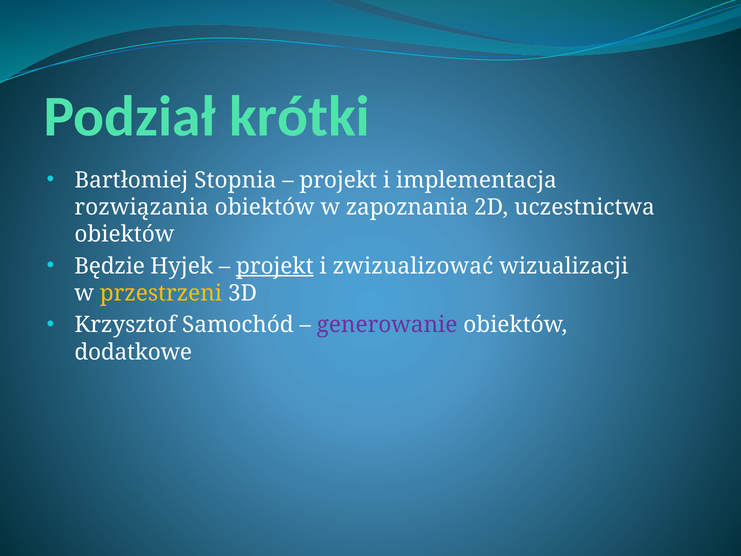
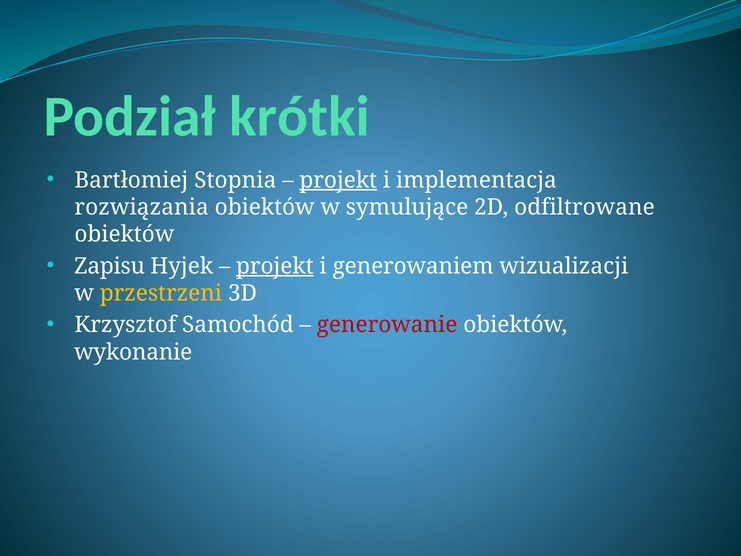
projekt underline: none -> present (338, 180)
zapoznania: zapoznania -> symulujące (407, 207)
uczestnictwa: uczestnictwa -> odfiltrowane (584, 207)
Będzie: Będzie -> Zapisu (110, 266)
zwizualizować: zwizualizować -> generowaniem (413, 266)
generowanie colour: purple -> red (387, 325)
dodatkowe: dodatkowe -> wykonanie (133, 352)
